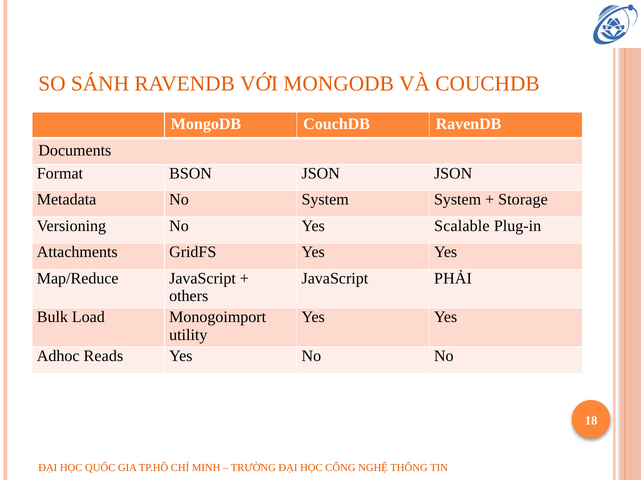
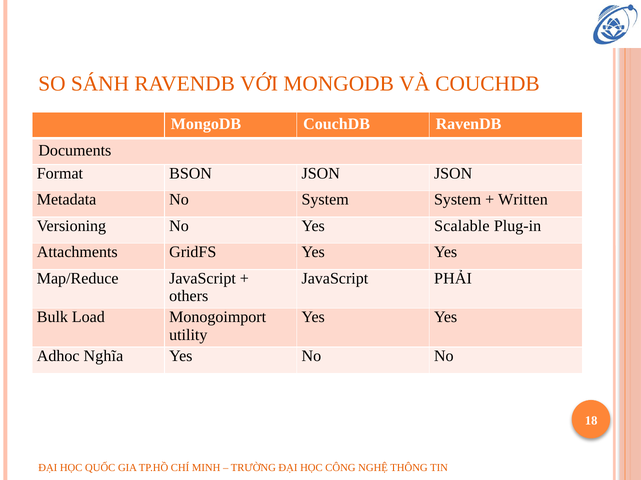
Storage: Storage -> Written (523, 200)
Reads: Reads -> Nghĩa (103, 357)
